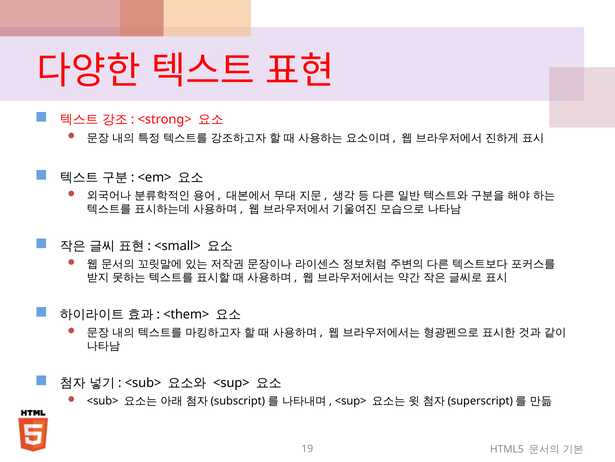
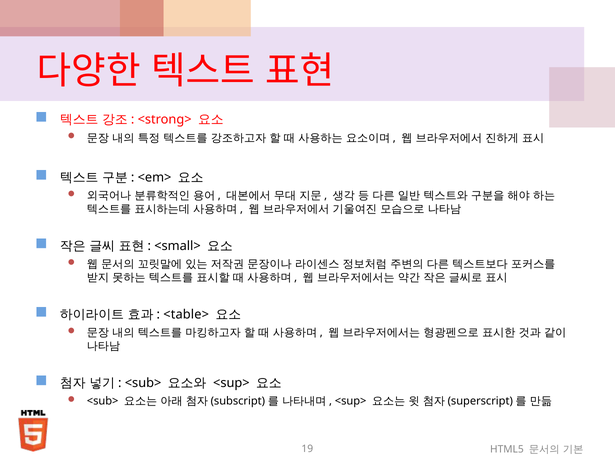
<them>: <them> -> <table> (186, 314)
